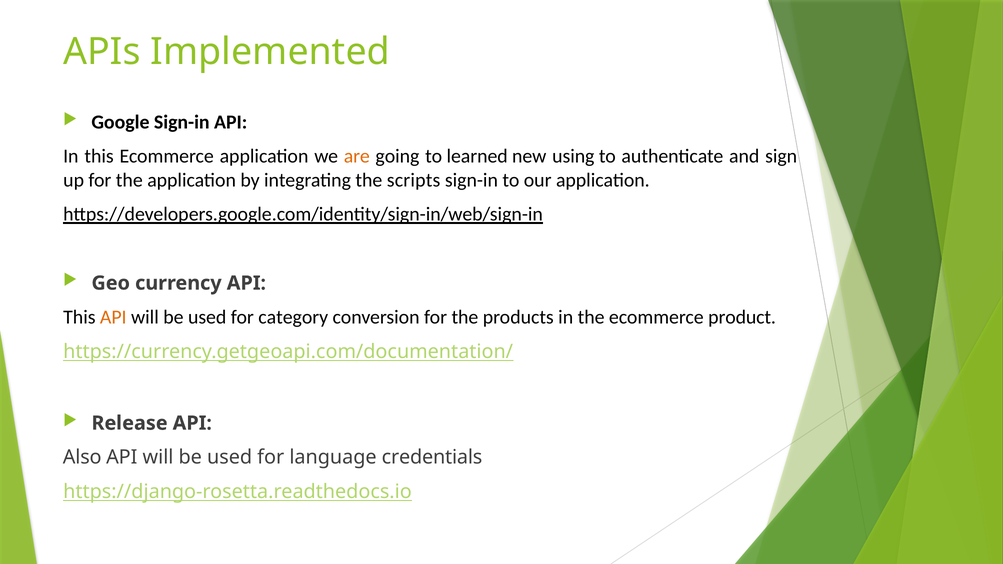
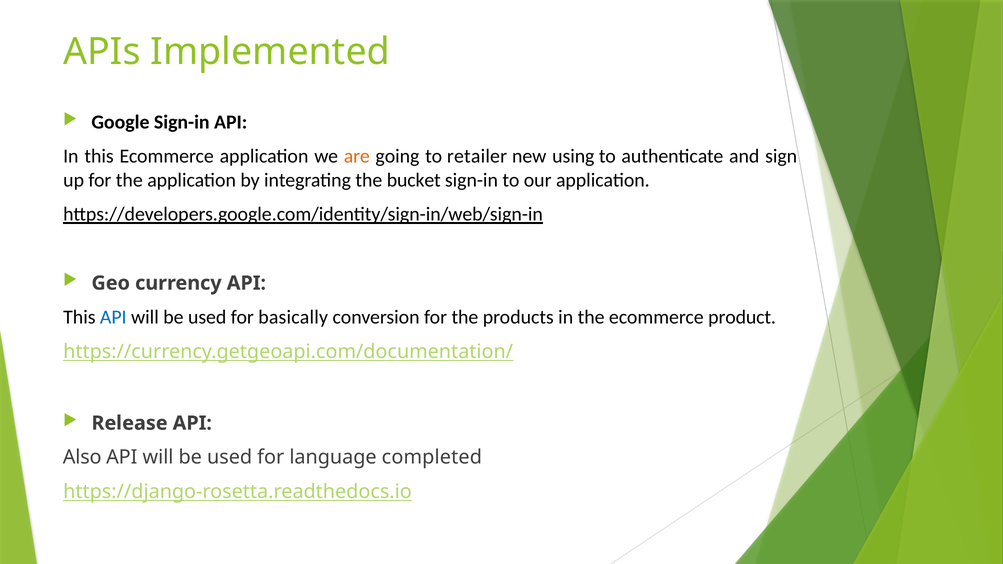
learned: learned -> retailer (477, 156)
scripts: scripts -> bucket (414, 180)
API colour: orange -> blue (113, 317)
category: category -> basically (293, 317)
credentials: credentials -> completed (432, 458)
